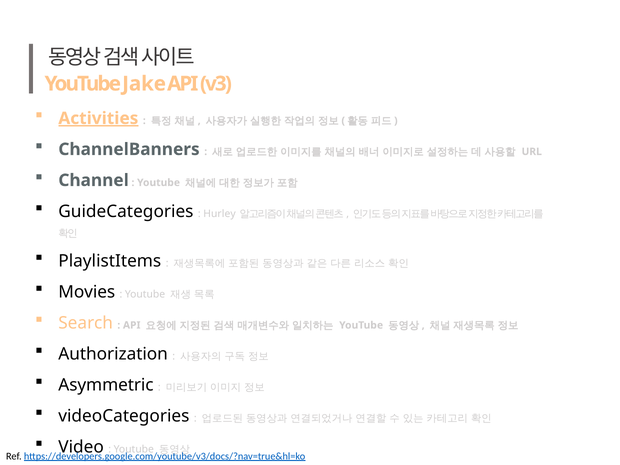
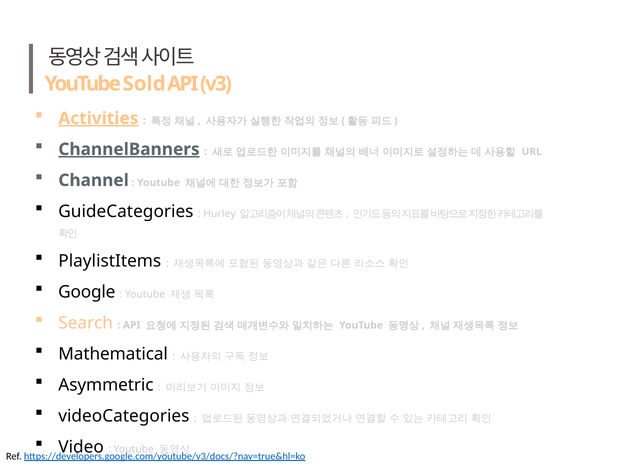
Jake: Jake -> Sold (144, 84)
ChannelBanners underline: none -> present (129, 149)
Movies: Movies -> Google (87, 292)
Authorization: Authorization -> Mathematical (113, 354)
